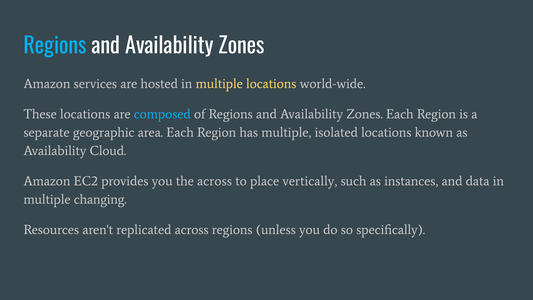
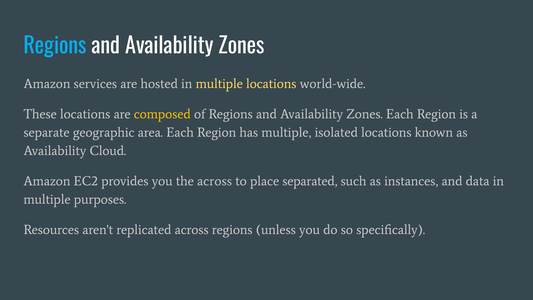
composed colour: light blue -> yellow (162, 114)
vertically: vertically -> separated (310, 181)
changing: changing -> purposes (100, 199)
